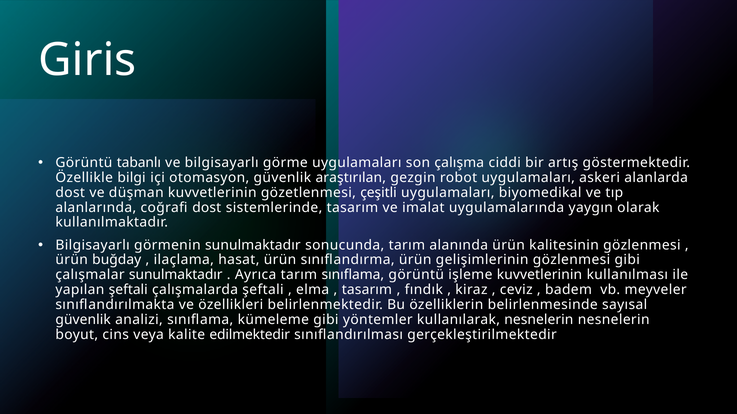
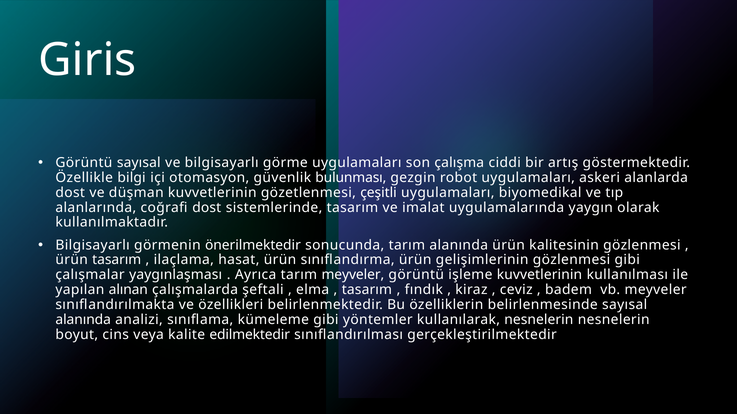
Görüntü tabanlı: tabanlı -> sayısal (139, 163)
araştırılan: araştırılan -> bulunması (351, 178)
görmenin sunulmaktadır: sunulmaktadır -> önerilmektedir (253, 245)
ürün buğday: buğday -> tasarım (117, 260)
çalışmalar sunulmaktadır: sunulmaktadır -> yaygınlaşması (176, 275)
tarım sınıflama: sınıflama -> meyveler (353, 275)
yapılan şeftali: şeftali -> alınan (128, 290)
güvenlik: güvenlik -> alanında (83, 320)
